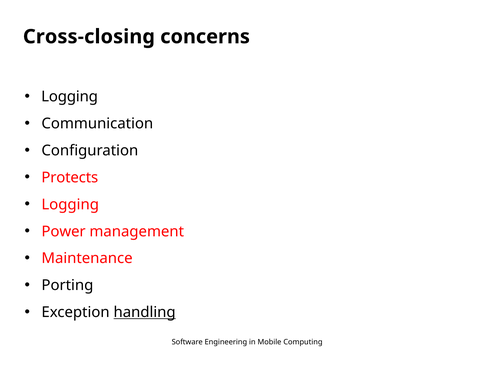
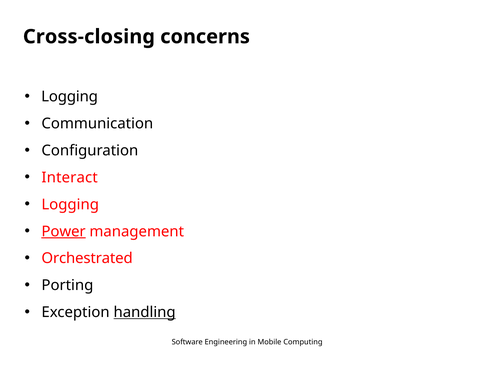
Protects: Protects -> Interact (70, 178)
Power underline: none -> present (64, 232)
Maintenance: Maintenance -> Orchestrated (87, 259)
